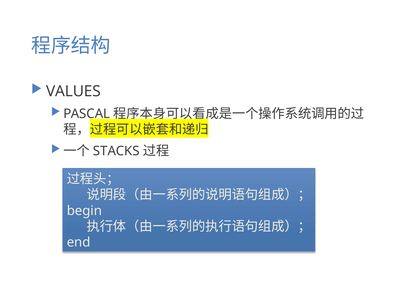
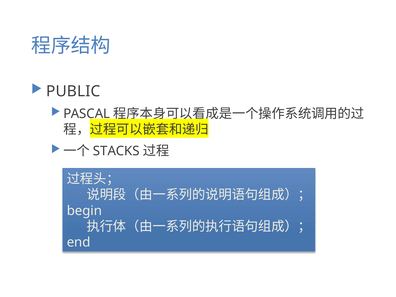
VALUES: VALUES -> PUBLIC (73, 91)
